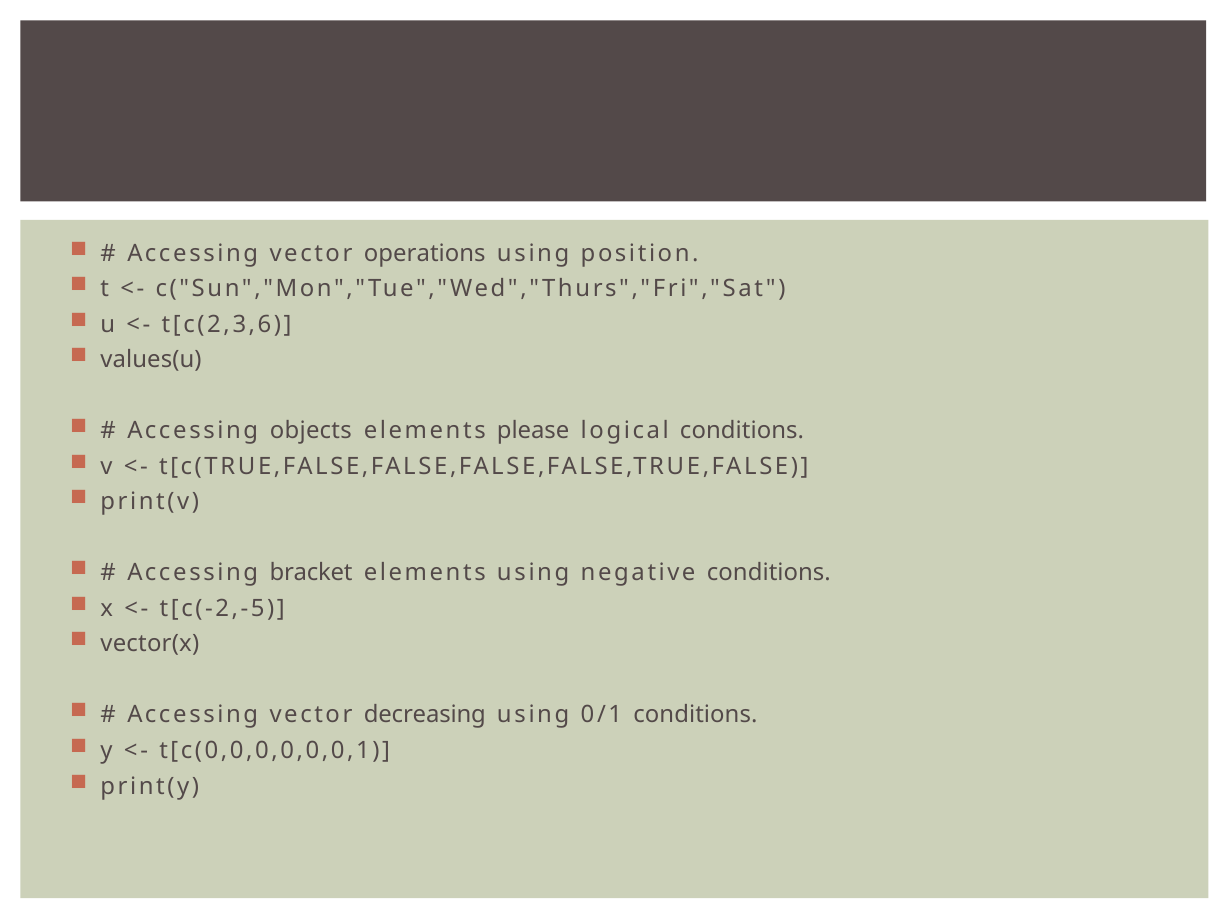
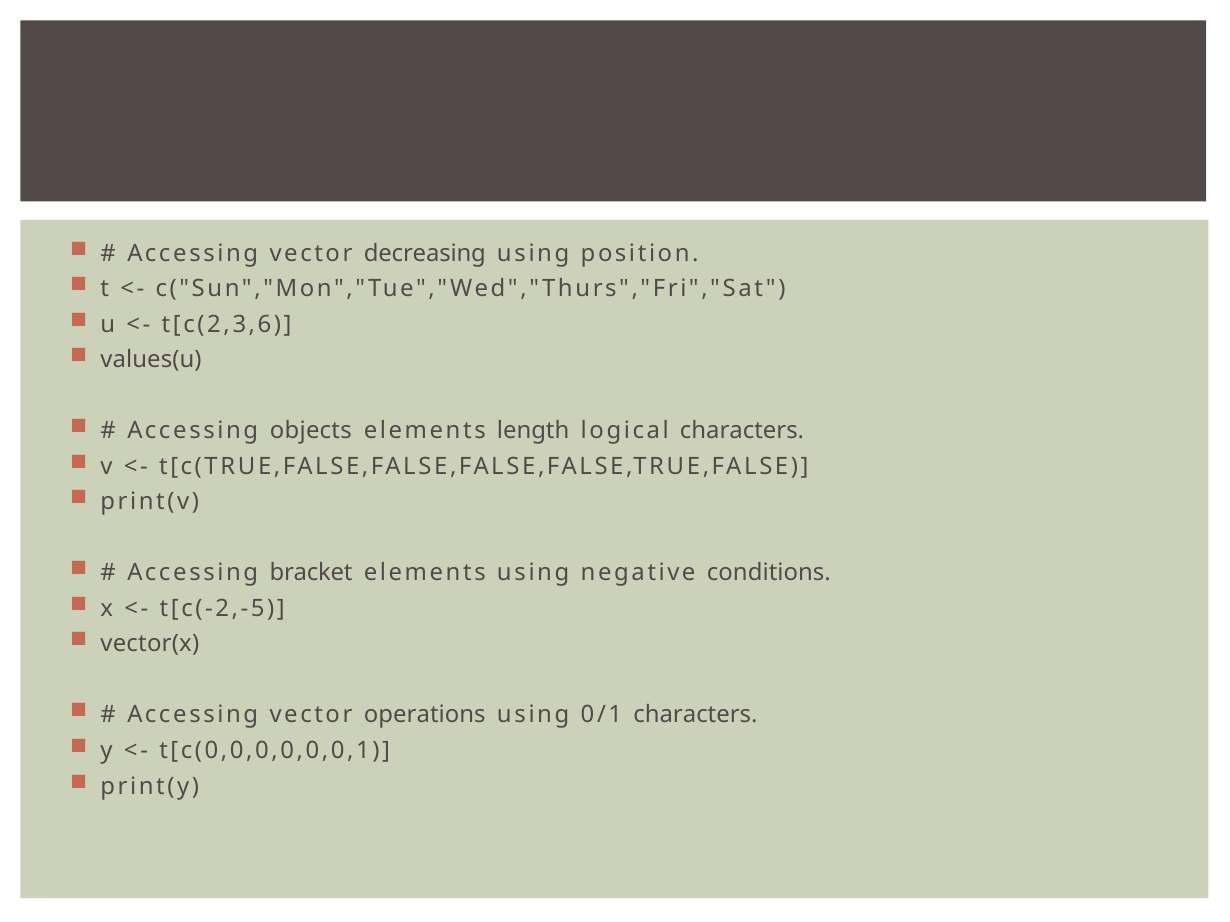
operations: operations -> decreasing (425, 253)
please: please -> length (533, 431)
logical conditions: conditions -> characters (742, 431)
decreasing: decreasing -> operations (425, 715)
0/1 conditions: conditions -> characters (695, 715)
